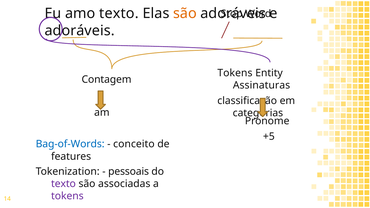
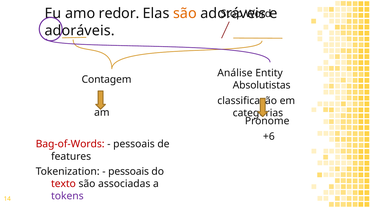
amo texto: texto -> redor (119, 13)
Tokens: Tokens -> Análise (235, 73)
Assinaturas: Assinaturas -> Absolutistas (262, 85)
+5: +5 -> +6 (269, 136)
Bag-of-Words colour: blue -> red (70, 144)
conceito: conceito -> pessoais (134, 144)
texto colour: purple -> red (63, 184)
